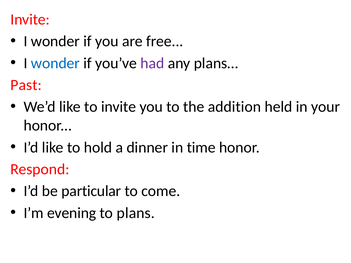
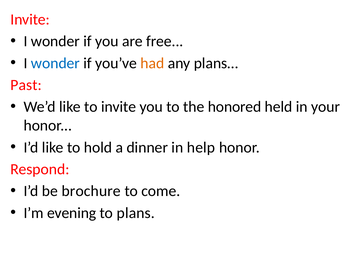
had colour: purple -> orange (152, 63)
addition: addition -> honored (235, 107)
time: time -> help (201, 148)
particular: particular -> brochure (91, 191)
